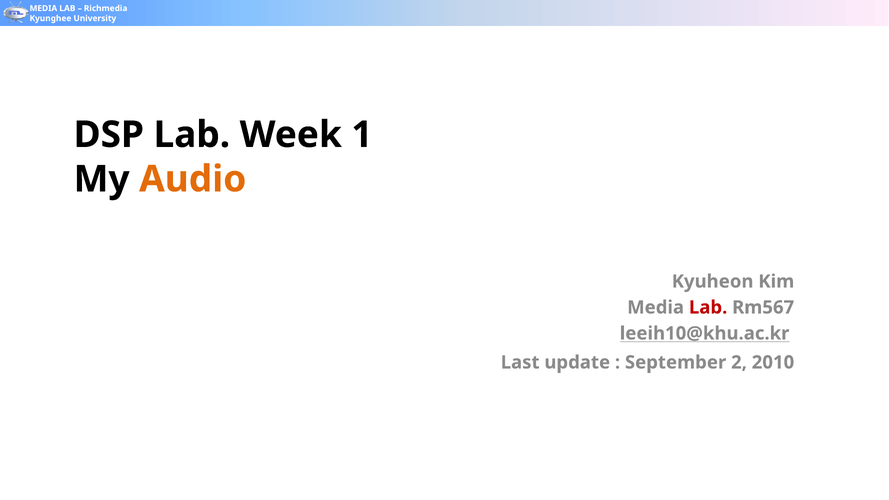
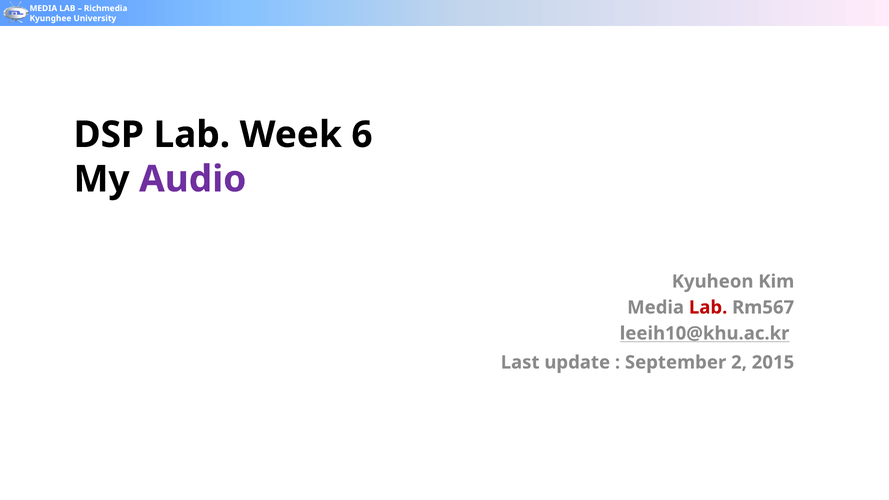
1: 1 -> 6 (362, 135)
Audio colour: orange -> purple (193, 179)
2010: 2010 -> 2015 (773, 362)
